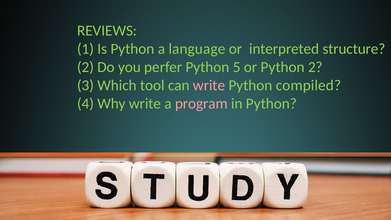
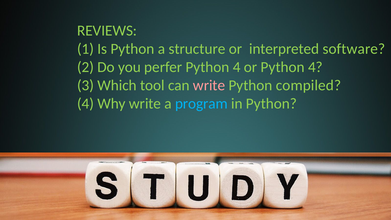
language: language -> structure (197, 49)
structure: structure -> software (354, 49)
perfer Python 5: 5 -> 4 (237, 67)
or Python 2: 2 -> 4 (315, 67)
program colour: pink -> light blue (201, 104)
